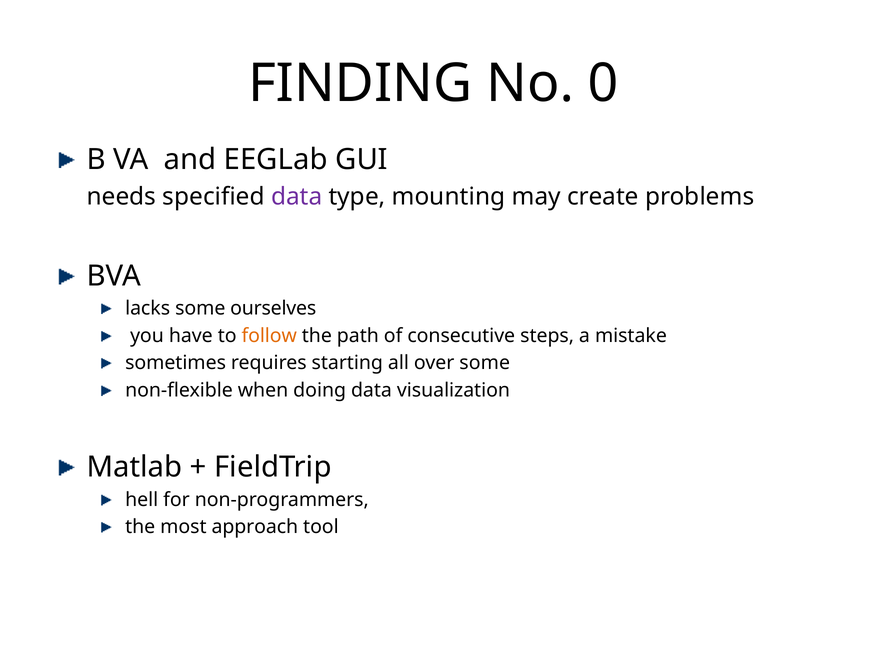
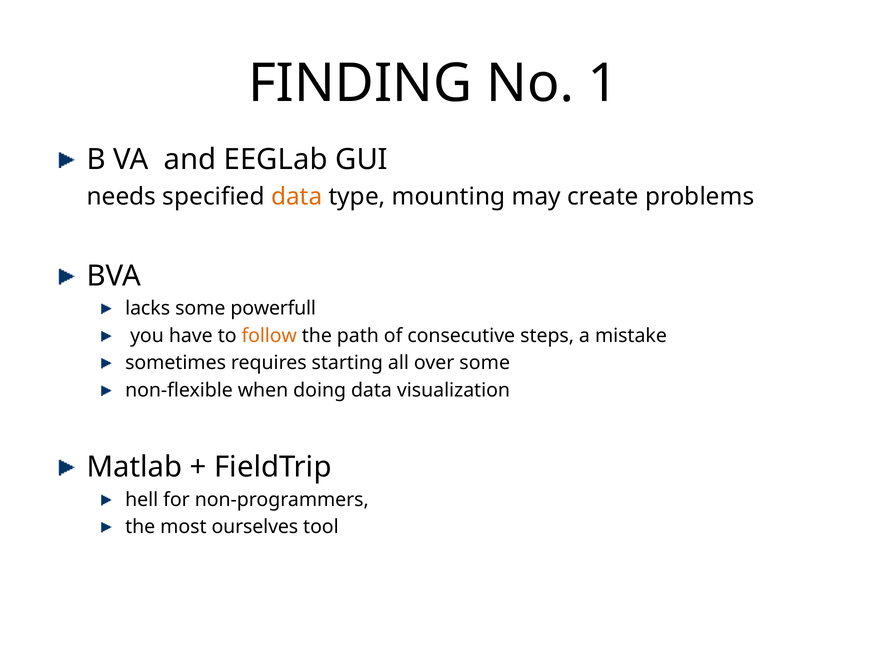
0: 0 -> 1 (603, 84)
data colour: purple -> orange (297, 197)
ourselves: ourselves -> powerfull (273, 309)
approach: approach -> ourselves (255, 527)
